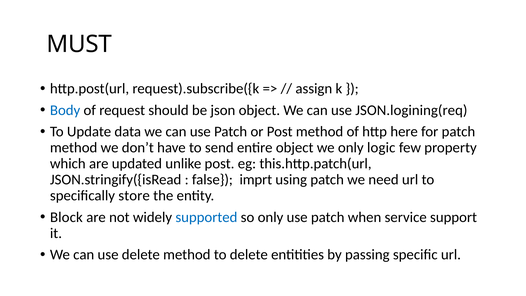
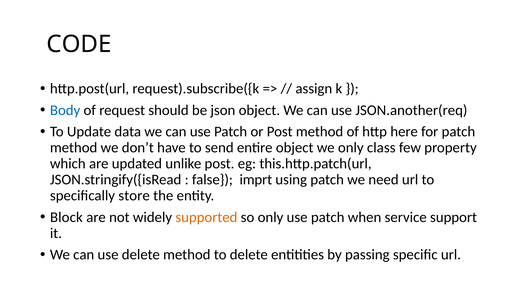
MUST: MUST -> CODE (79, 44)
JSON.logining(req: JSON.logining(req -> JSON.another(req (411, 110)
logic: logic -> class (381, 148)
supported colour: blue -> orange (206, 217)
